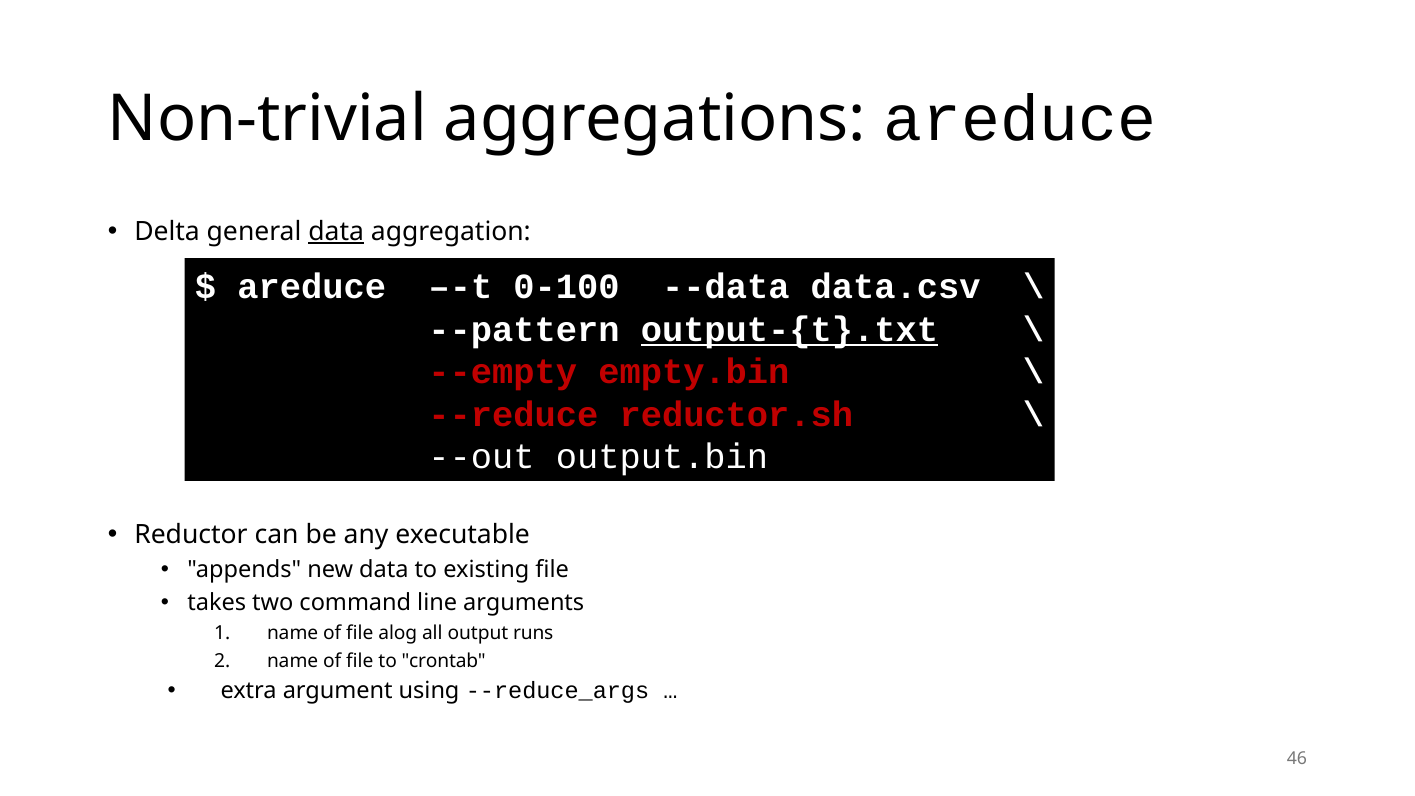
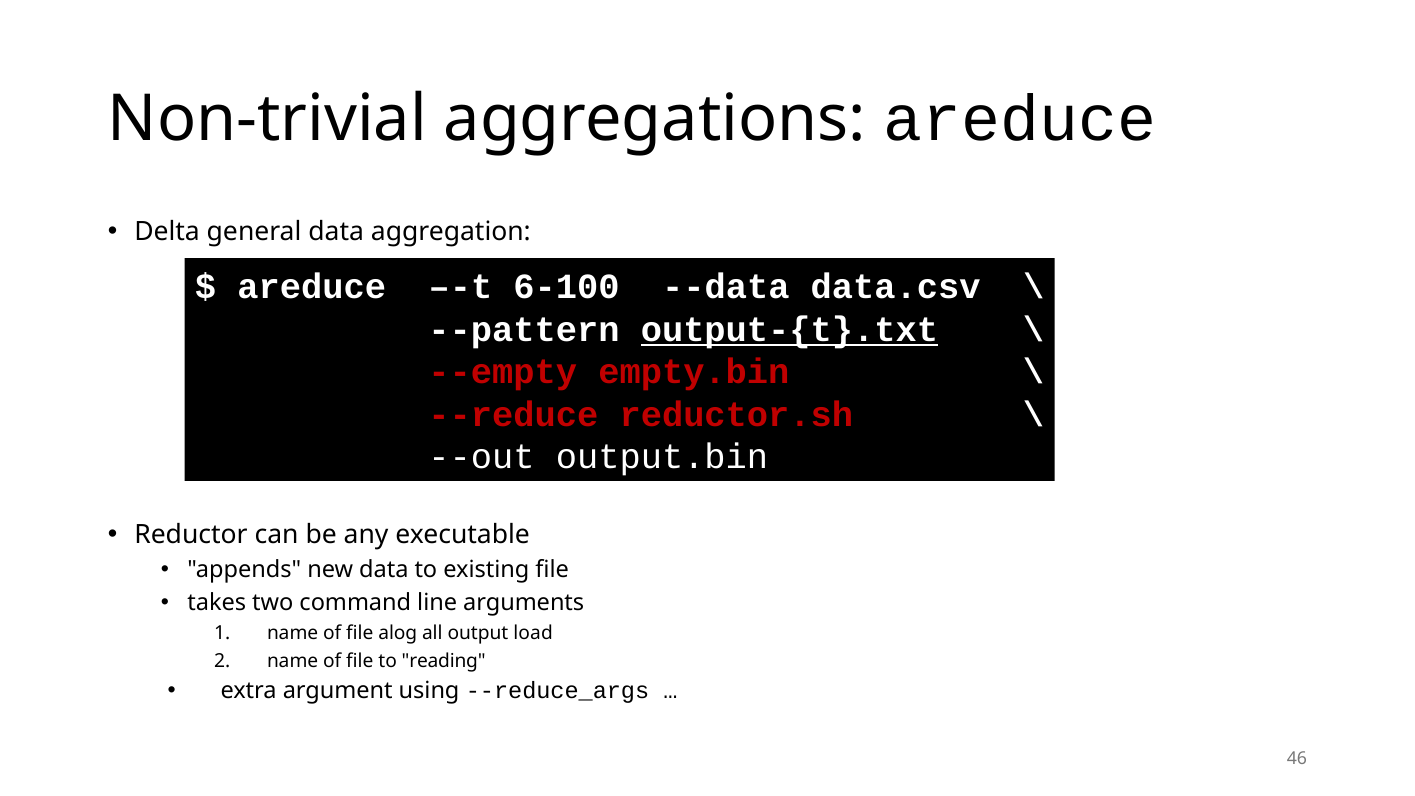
data underline: present -> none (336, 231)
0-100: 0-100 -> 6-100 (567, 287)
runs: runs -> load (533, 633)
crontab: crontab -> reading (444, 661)
